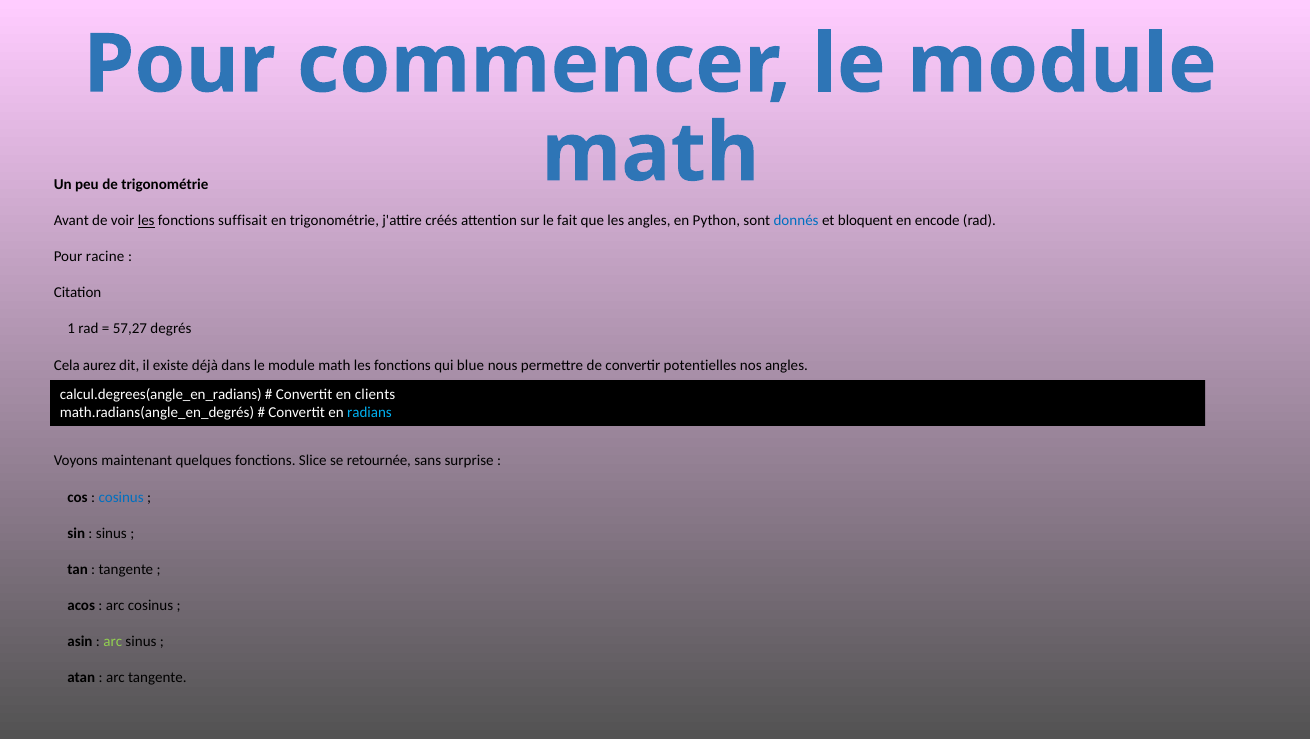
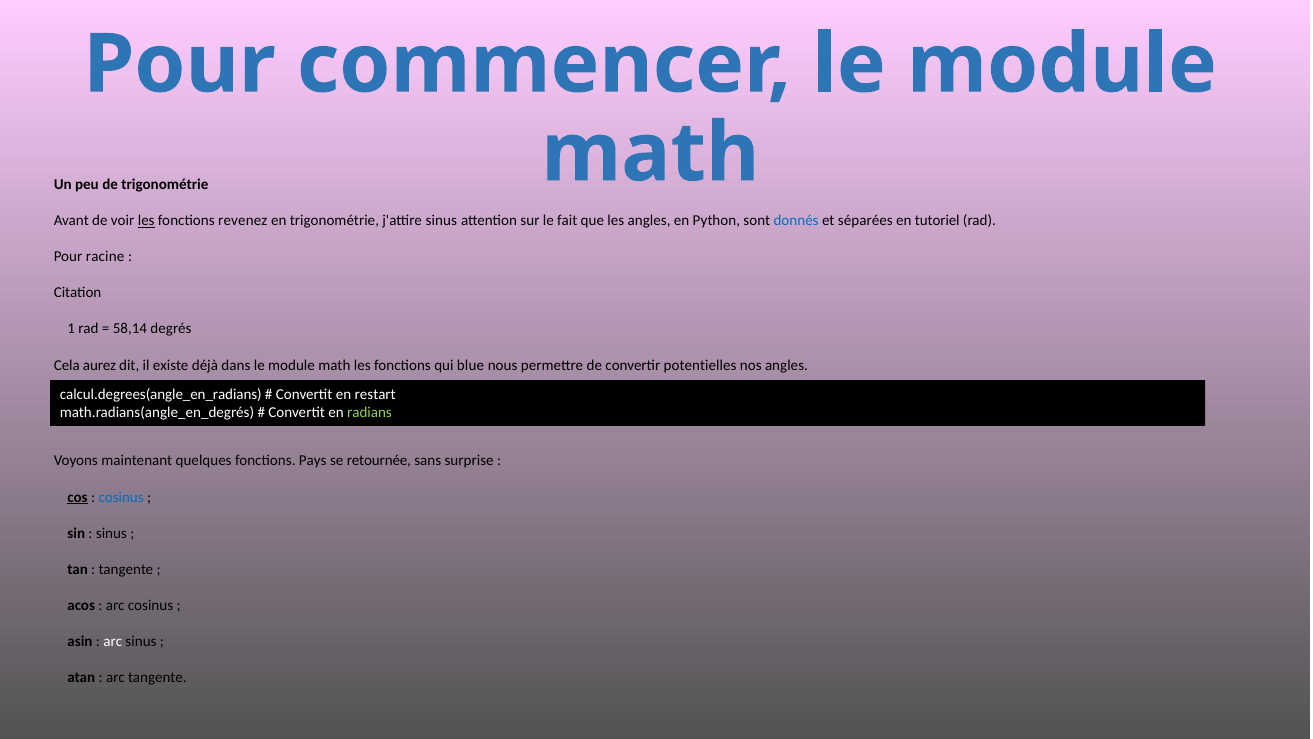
suffisait: suffisait -> revenez (243, 220)
j'attire créés: créés -> sinus (441, 220)
bloquent: bloquent -> séparées (865, 220)
encode: encode -> tutoriel (937, 220)
57,27: 57,27 -> 58,14 (130, 329)
clients: clients -> restart (375, 395)
radians colour: light blue -> light green (370, 413)
Slice: Slice -> Pays (313, 461)
cos underline: none -> present (78, 497)
arc colour: light green -> white (113, 641)
